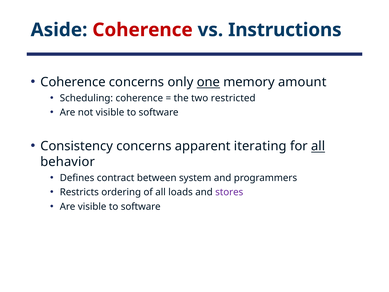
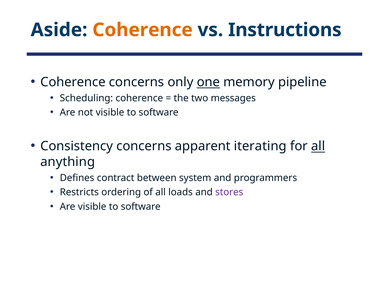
Coherence colour: red -> orange (143, 30)
amount: amount -> pipeline (302, 82)
restricted: restricted -> messages (233, 98)
behavior: behavior -> anything (68, 162)
